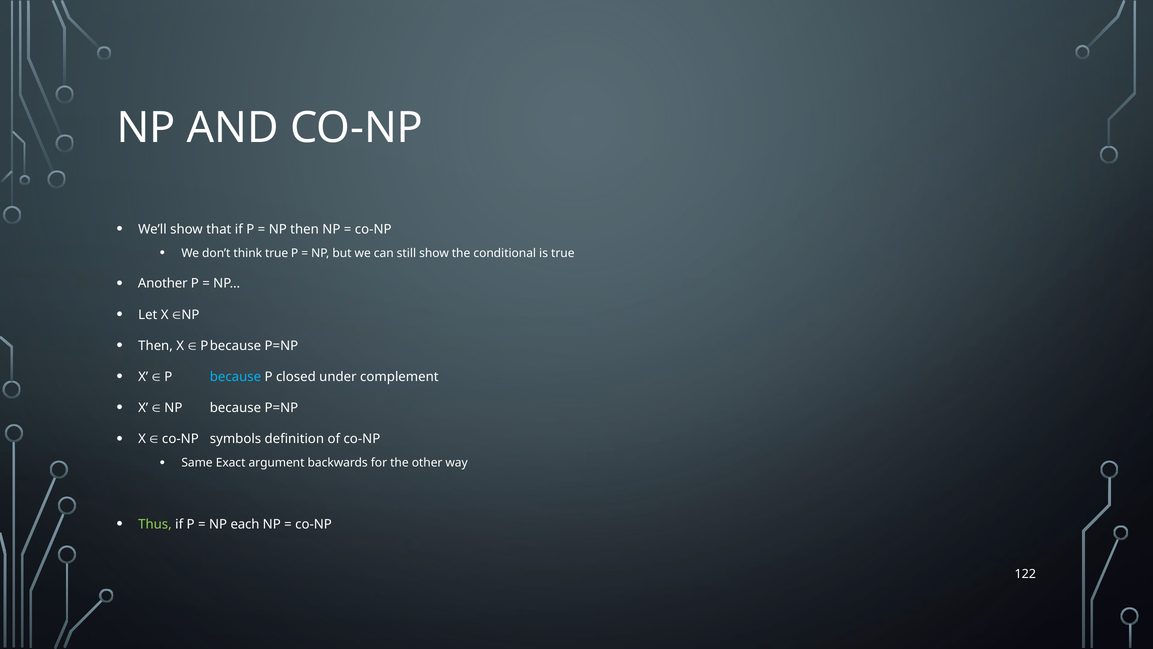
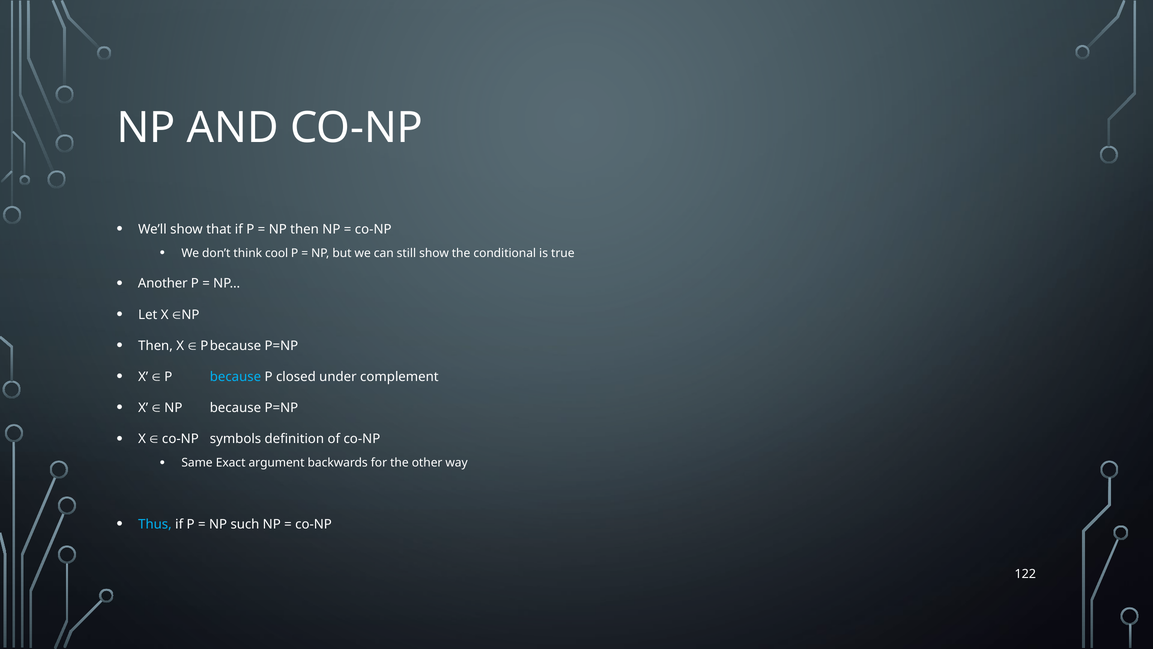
think true: true -> cool (277, 253)
Thus colour: light green -> light blue (155, 524)
each: each -> such (245, 524)
